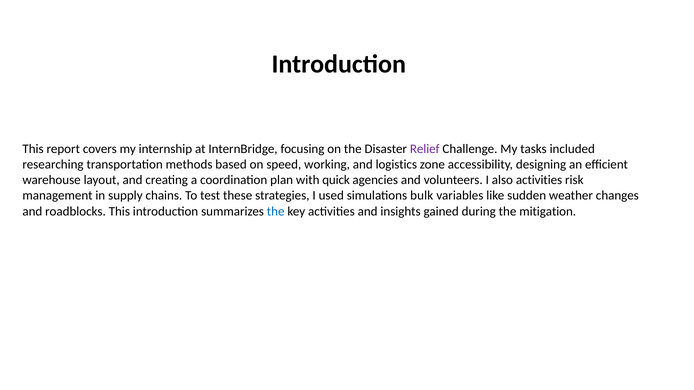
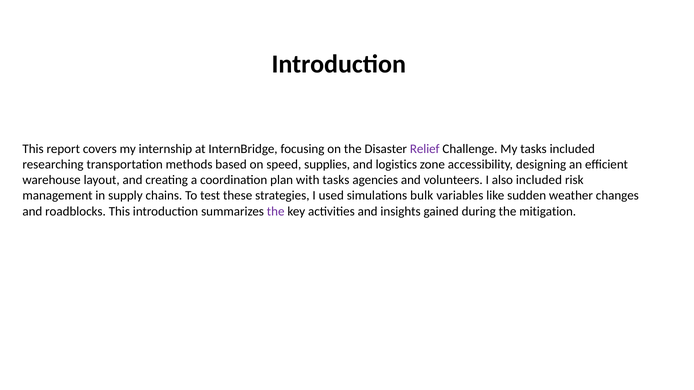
working: working -> supplies (327, 165)
with quick: quick -> tasks (336, 180)
also activities: activities -> included (539, 180)
the colour: blue -> purple (276, 212)
